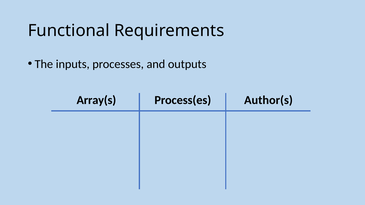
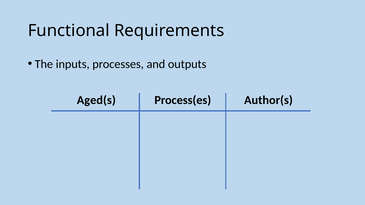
Array(s: Array(s -> Aged(s (96, 100)
